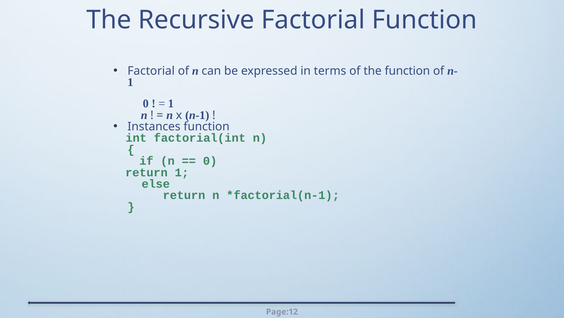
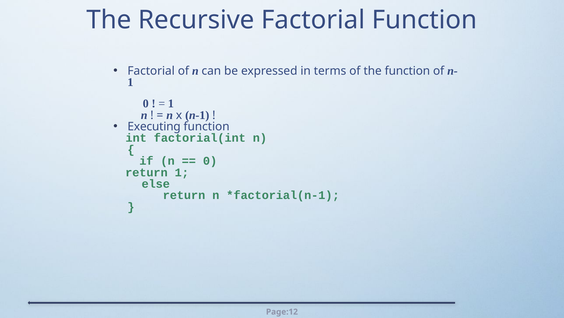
Instances: Instances -> Executing (154, 126)
